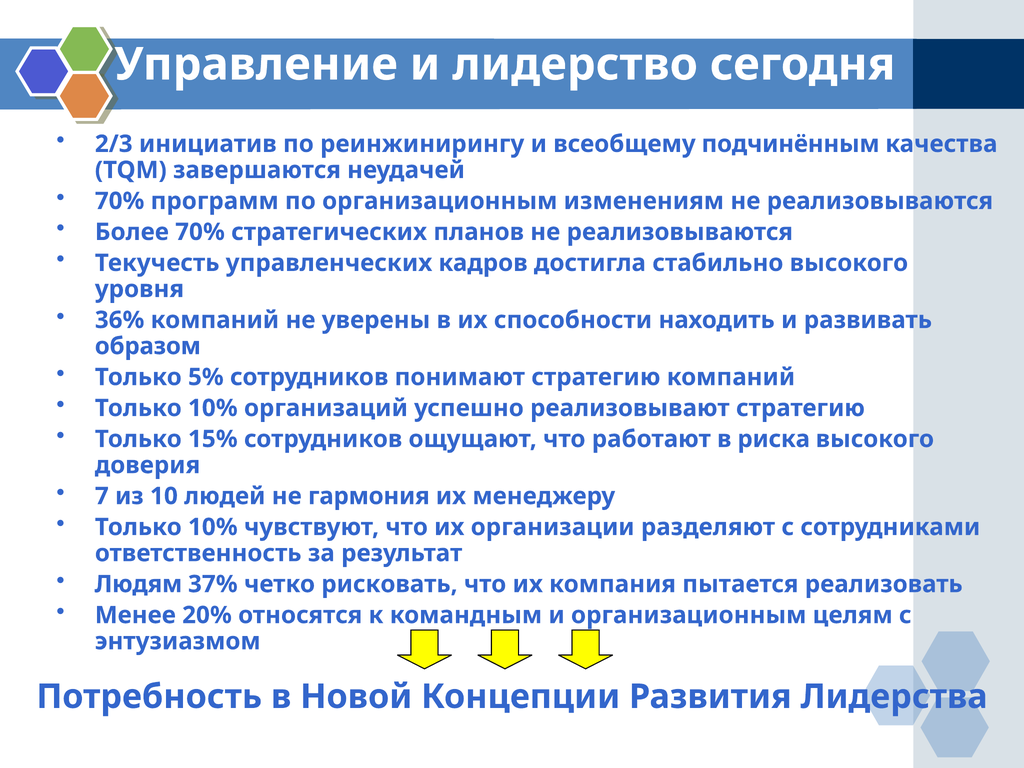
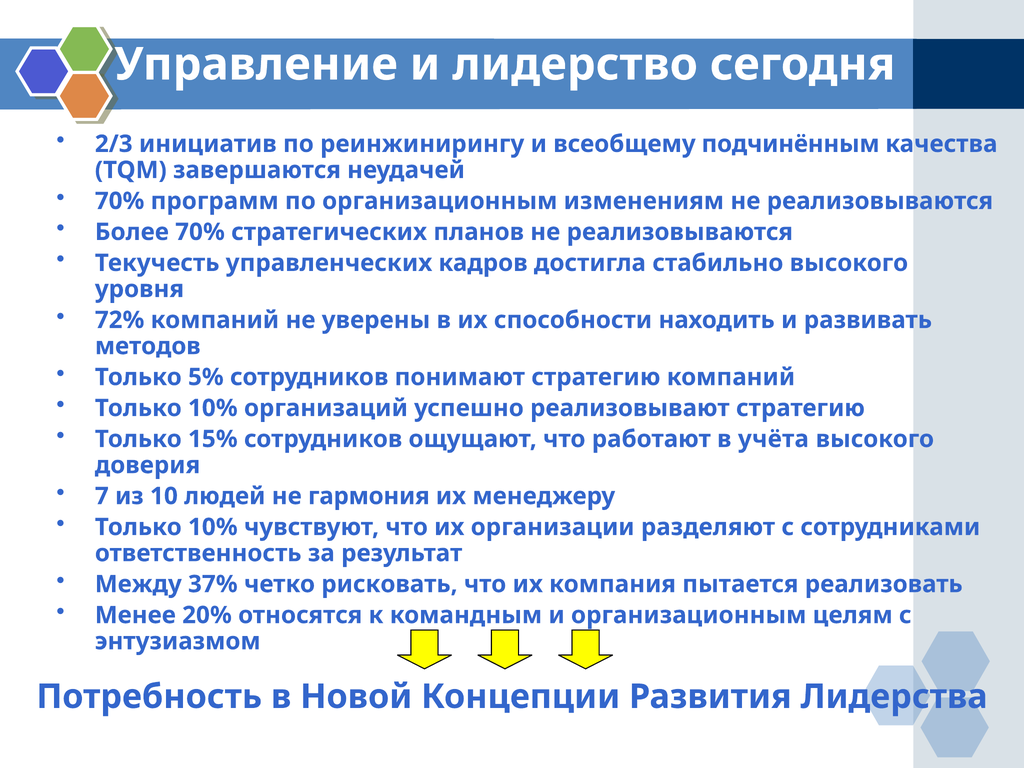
36%: 36% -> 72% (120, 320)
образом: образом -> методов (148, 346)
риска: риска -> учёта (773, 439)
Людям: Людям -> Между (138, 584)
